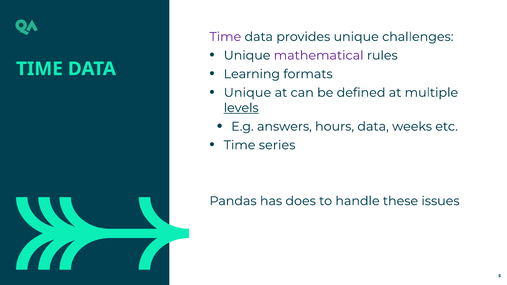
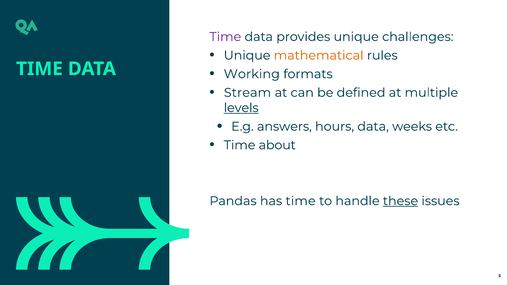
mathematical colour: purple -> orange (319, 55)
Learning: Learning -> Working (252, 74)
Unique: Unique -> Stream (247, 93)
series: series -> about (277, 145)
has does: does -> time (301, 201)
these underline: none -> present (401, 201)
